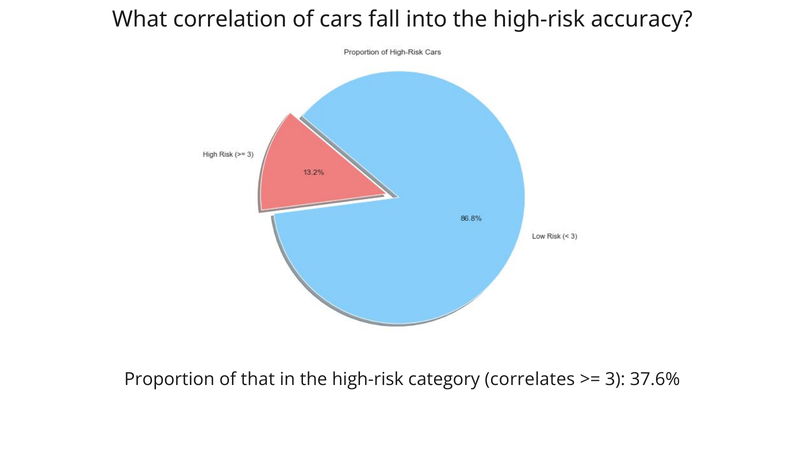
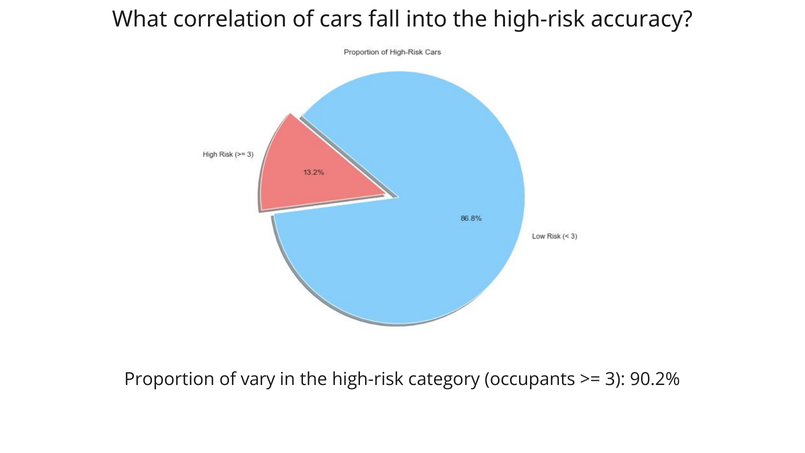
that: that -> vary (258, 379)
correlates: correlates -> occupants (530, 379)
37.6%: 37.6% -> 90.2% (655, 379)
